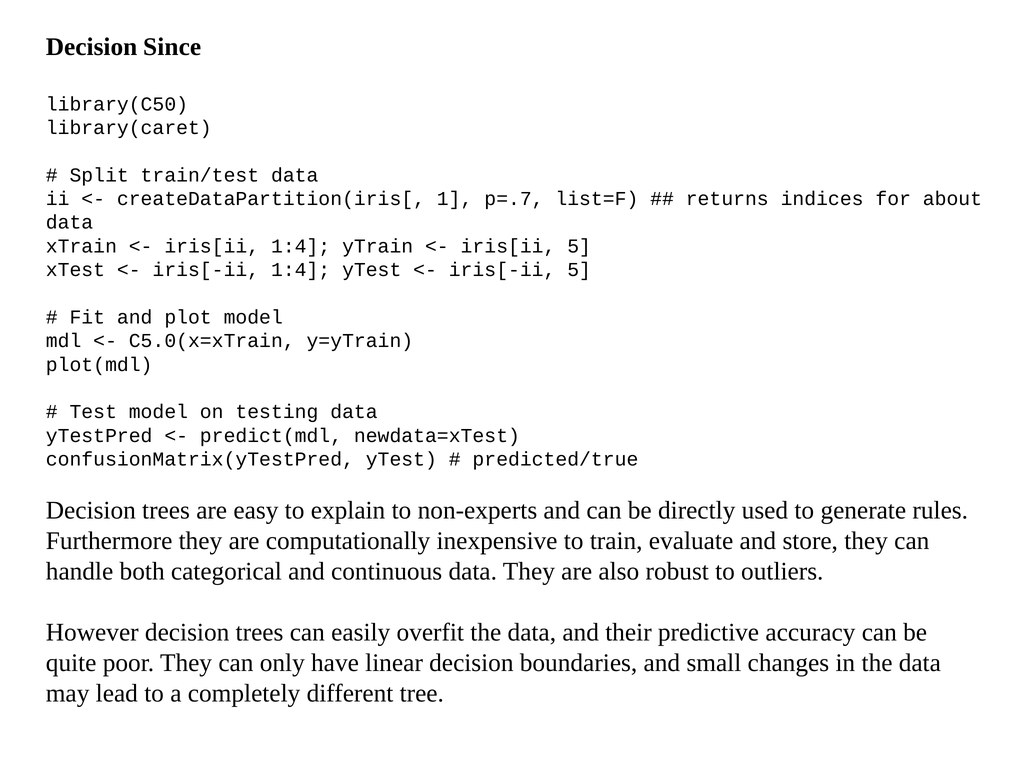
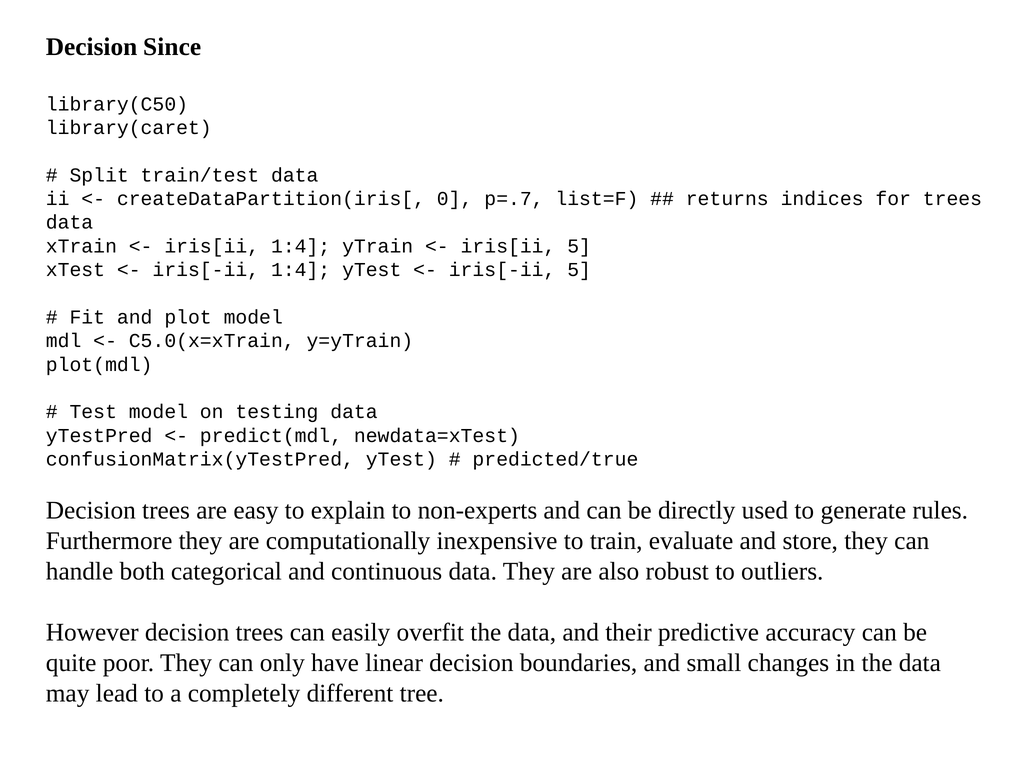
1: 1 -> 0 (455, 199)
for about: about -> trees (952, 199)
